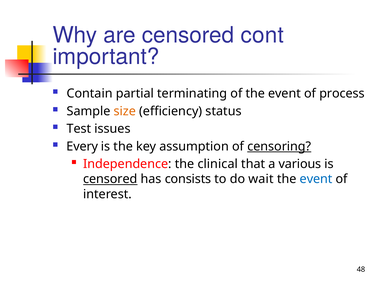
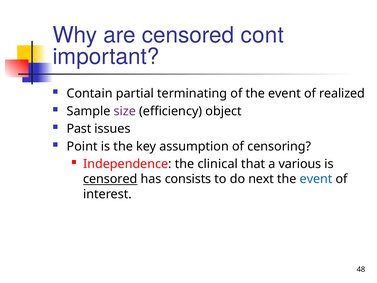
process: process -> realized (342, 94)
size colour: orange -> purple (125, 111)
status: status -> object (224, 111)
Test: Test -> Past (79, 129)
Every: Every -> Point (82, 146)
censoring underline: present -> none (279, 146)
wait: wait -> next (261, 179)
